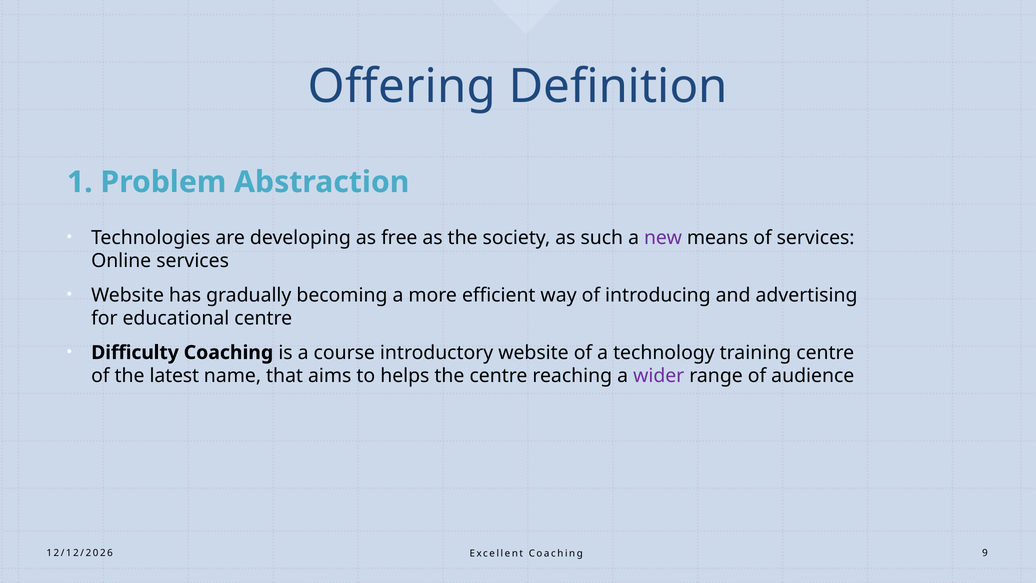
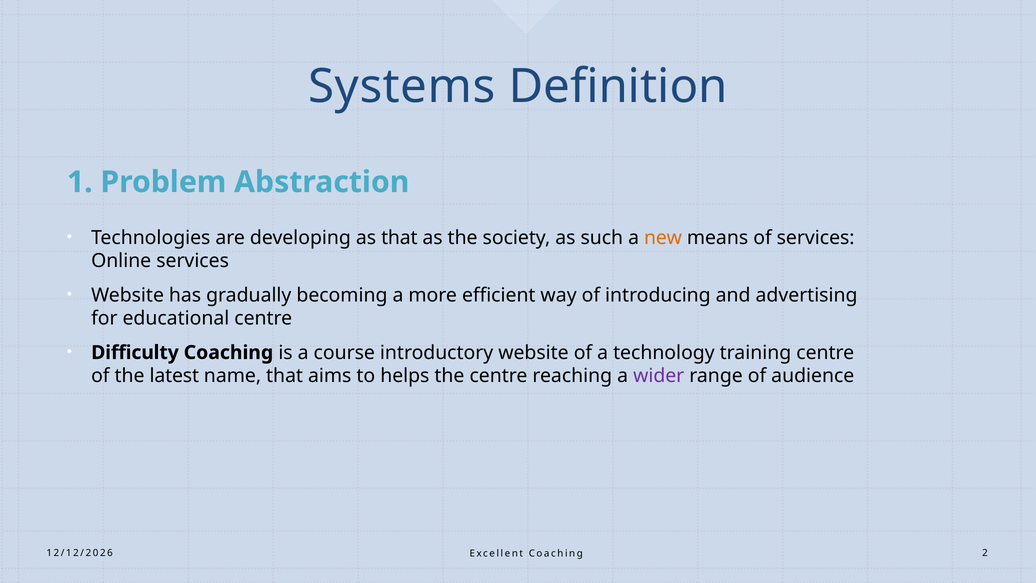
Offering: Offering -> Systems (402, 86)
as free: free -> that (399, 238)
new colour: purple -> orange (663, 238)
9: 9 -> 2 (985, 553)
